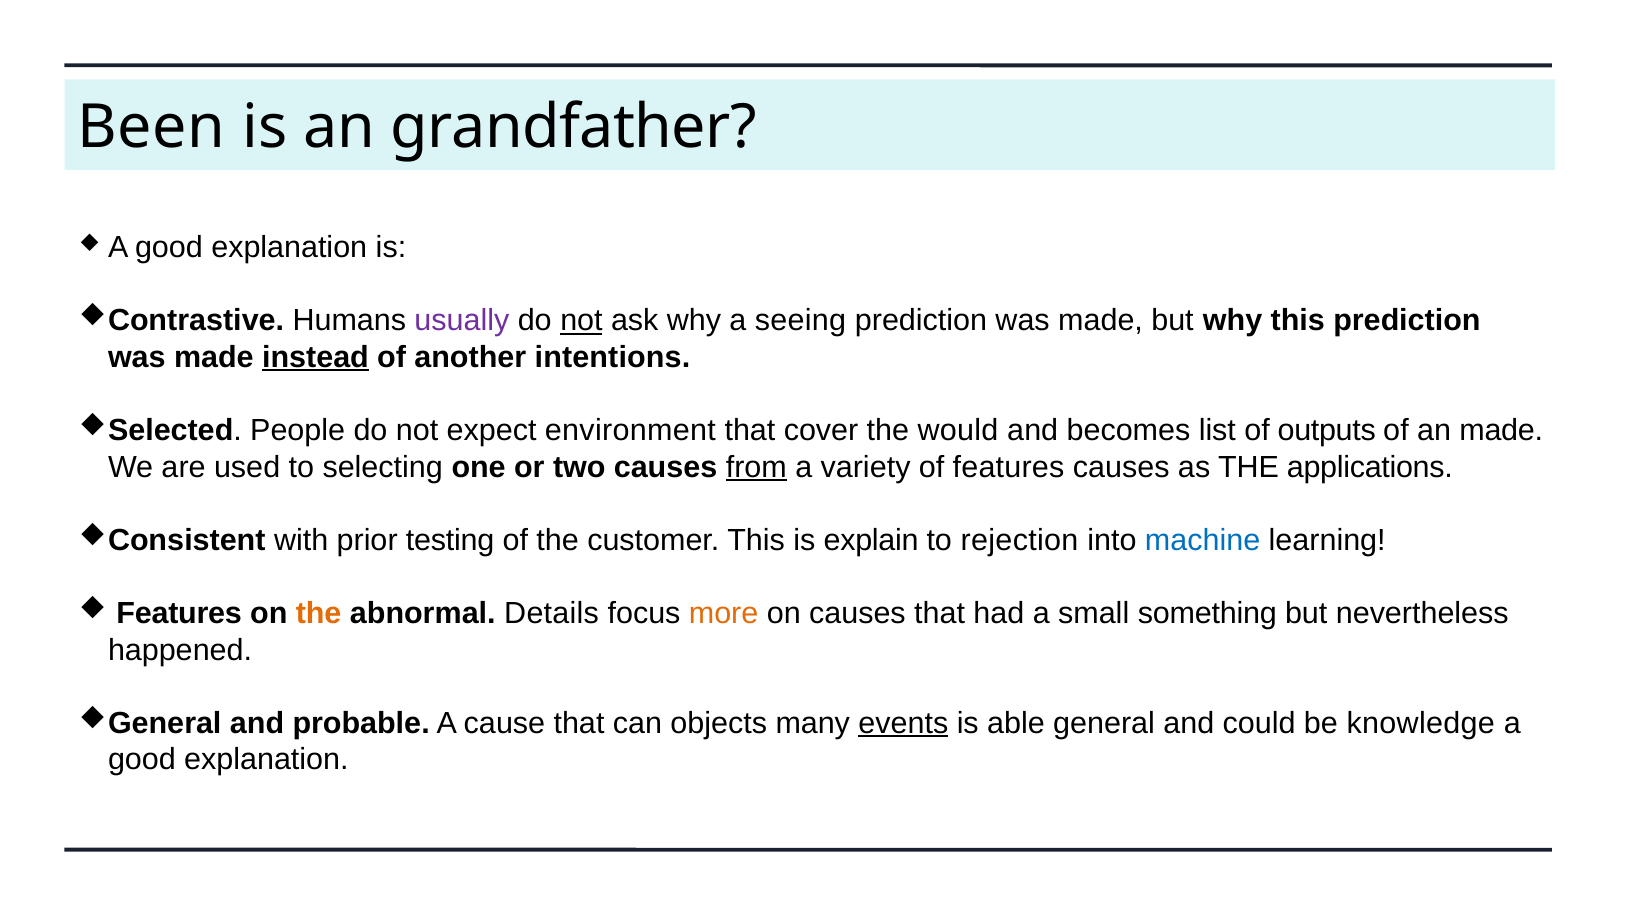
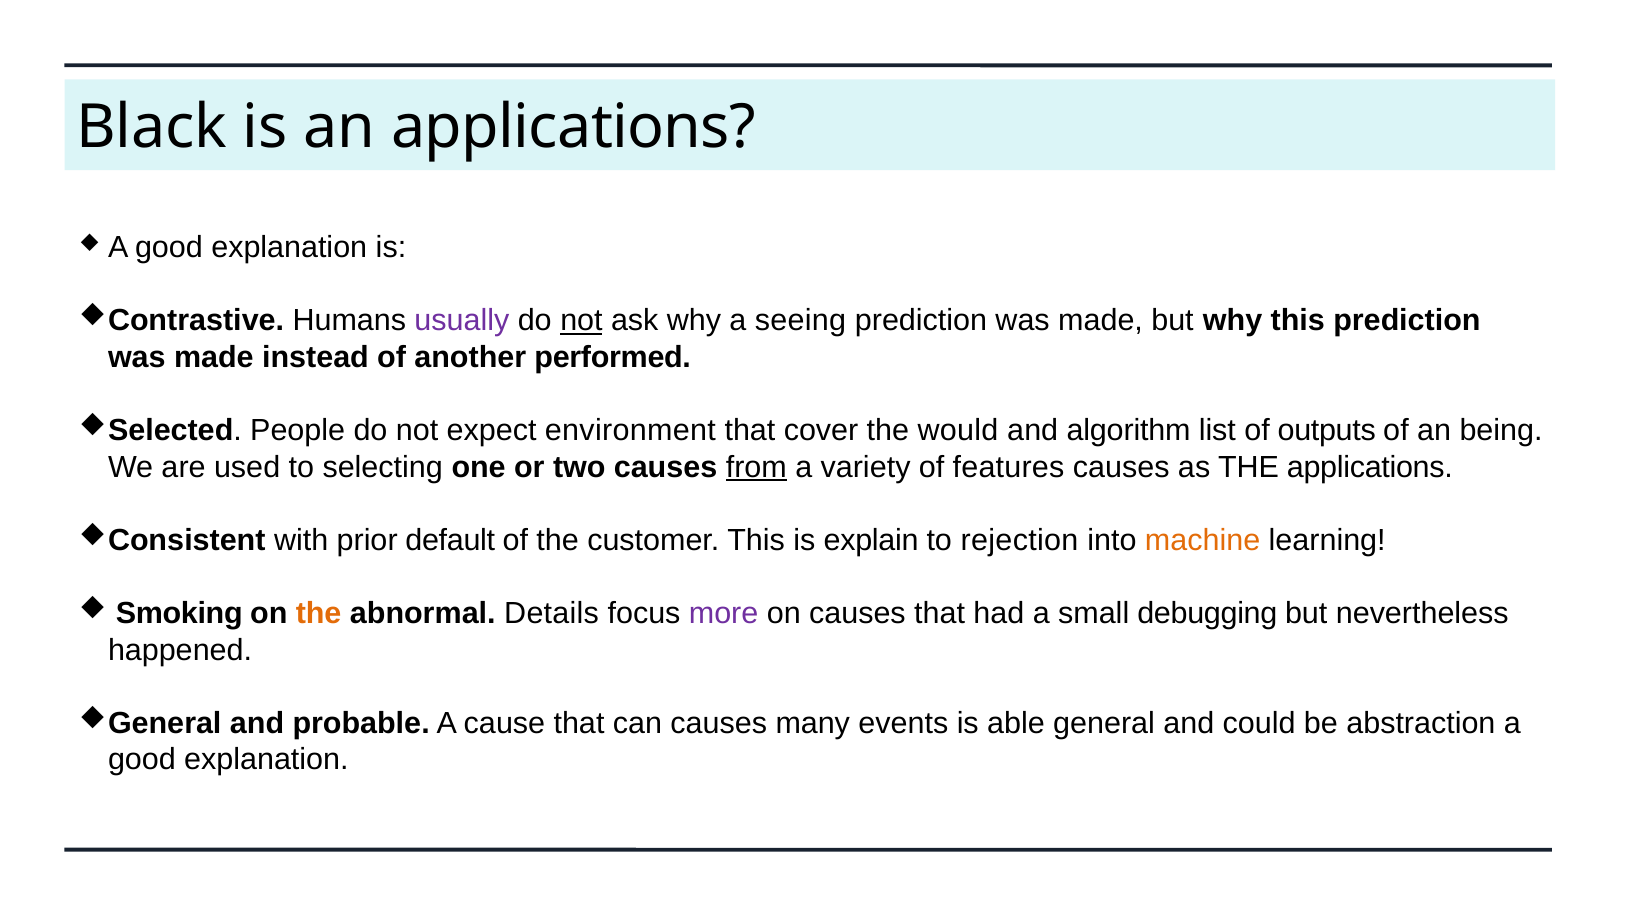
Been: Been -> Black (152, 128)
an grandfather: grandfather -> applications (574, 128)
instead underline: present -> none (315, 357)
intentions: intentions -> performed (613, 357)
becomes: becomes -> algorithm (1129, 430)
an made: made -> being (1501, 430)
testing: testing -> default (450, 540)
machine colour: blue -> orange (1203, 540)
Features: Features -> Smoking (179, 613)
more colour: orange -> purple (724, 613)
something: something -> debugging (1207, 613)
can objects: objects -> causes (719, 723)
events underline: present -> none (903, 723)
knowledge: knowledge -> abstraction (1421, 723)
